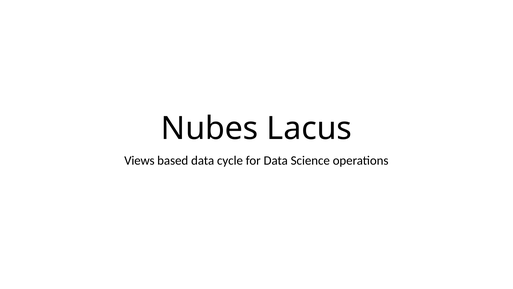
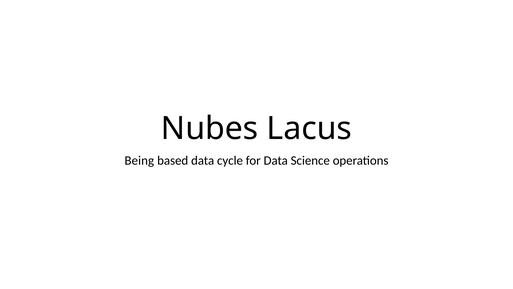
Views: Views -> Being (139, 160)
